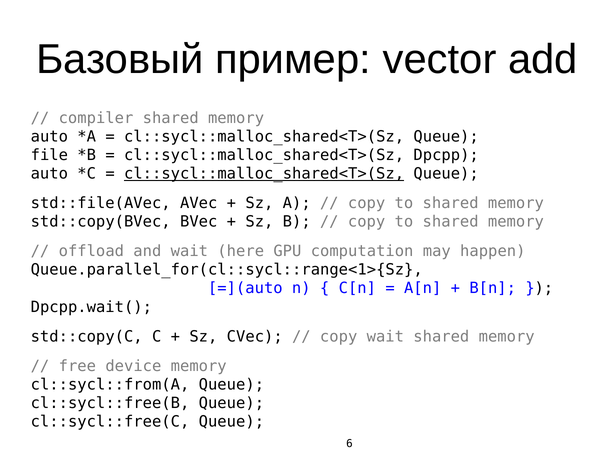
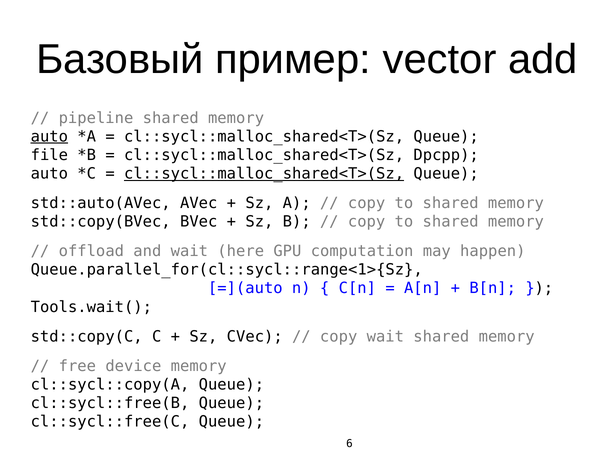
compiler: compiler -> pipeline (96, 118)
auto underline: none -> present (49, 137)
std::file(AVec: std::file(AVec -> std::auto(AVec (101, 203)
Dpcpp.wait(: Dpcpp.wait( -> Tools.wait( (91, 307)
cl::sycl::from(A: cl::sycl::from(A -> cl::sycl::copy(A (110, 385)
